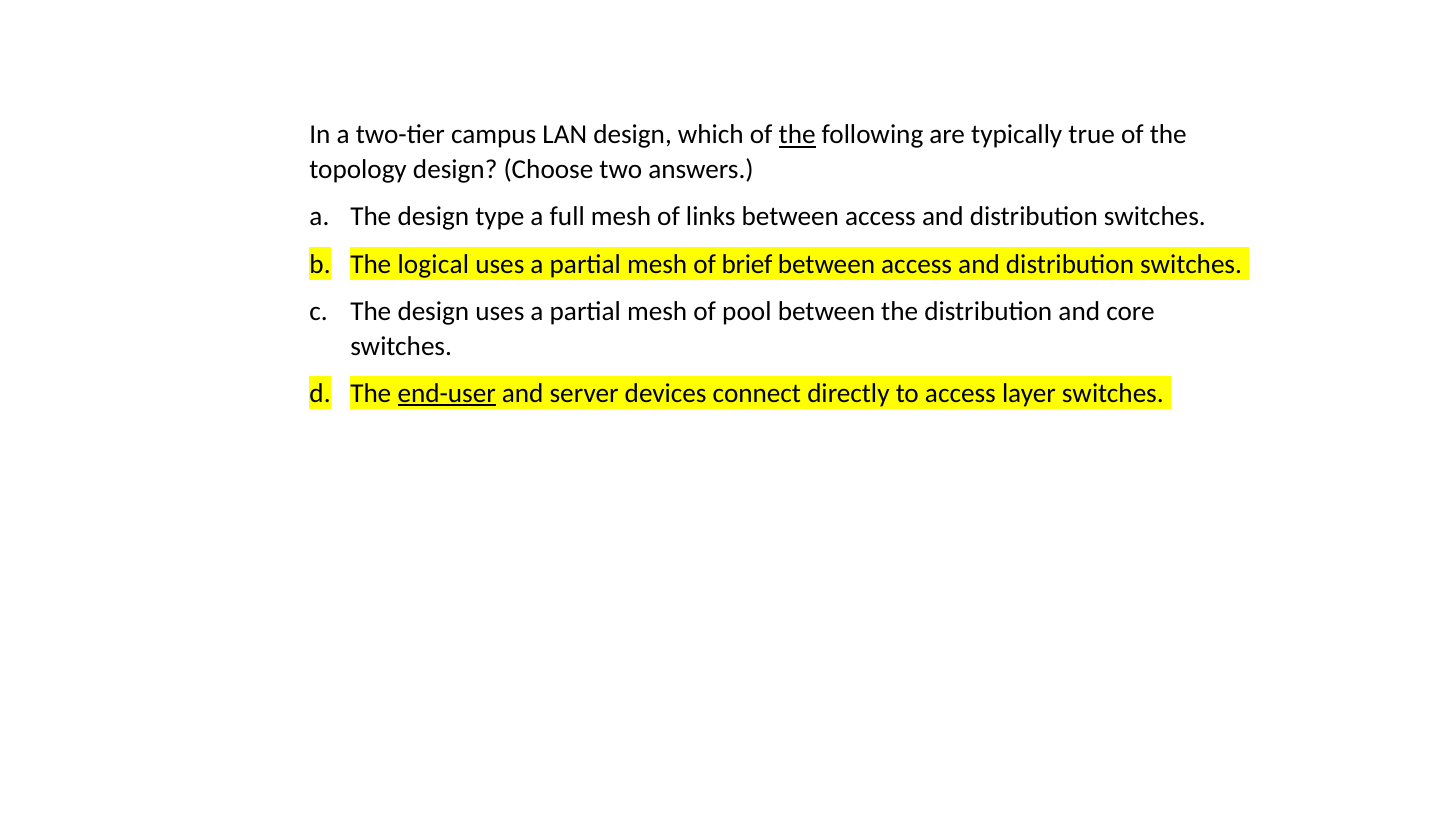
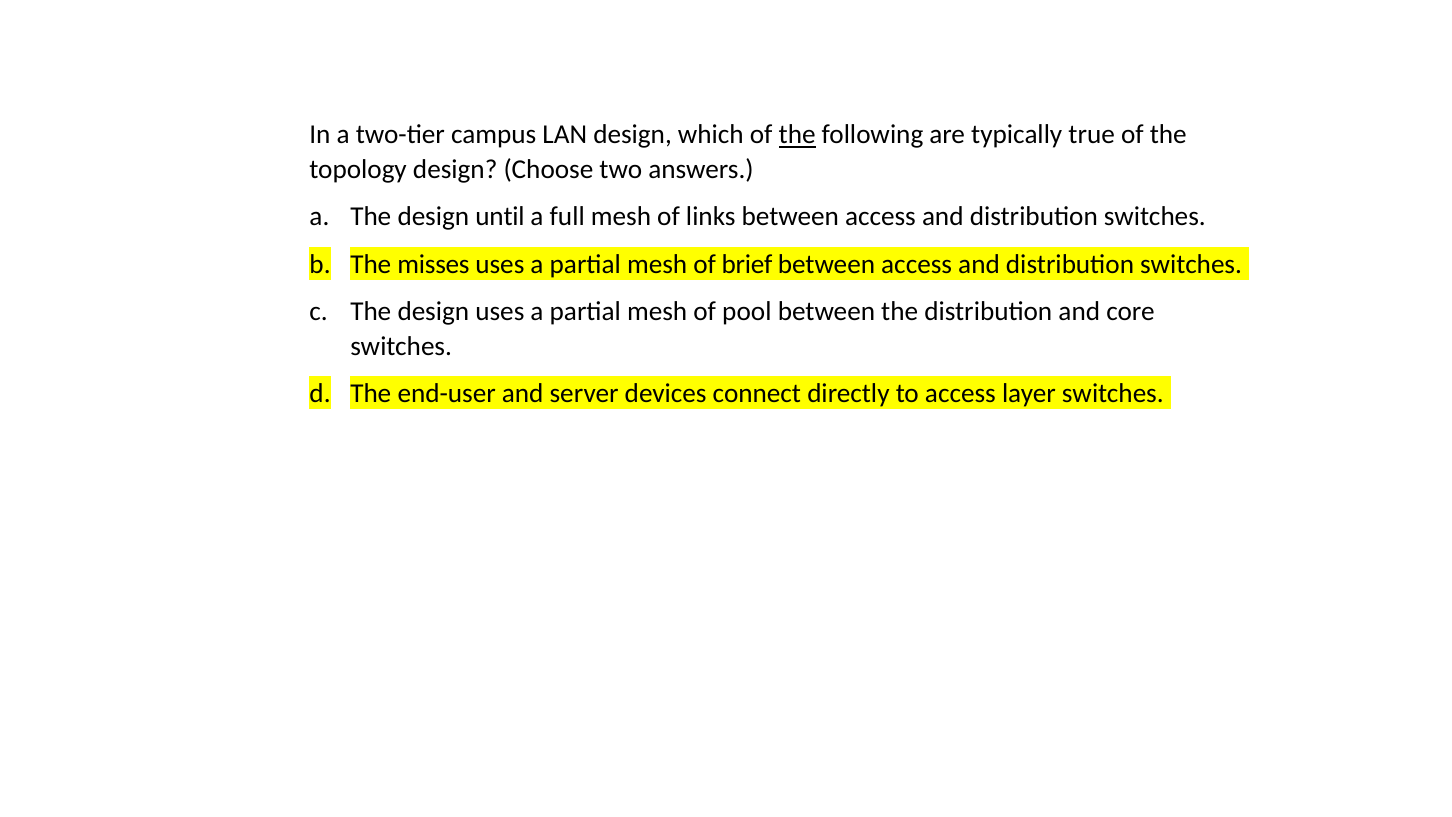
type: type -> until (500, 217)
logical: logical -> misses (434, 264)
end-user underline: present -> none (447, 393)
